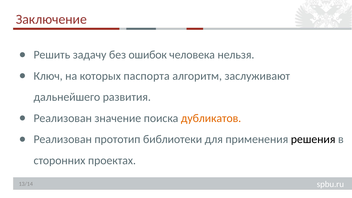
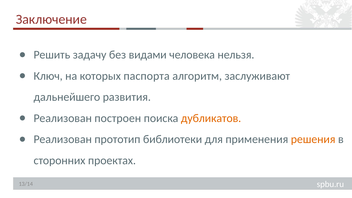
ошибок: ошибок -> видами (148, 55)
значение: значение -> построен (118, 118)
решения colour: black -> orange (313, 139)
